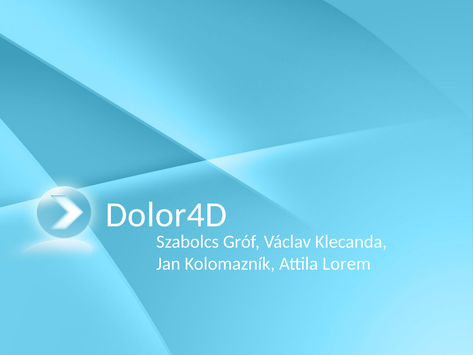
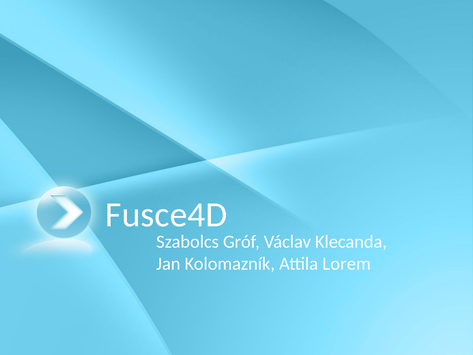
Dolor4D: Dolor4D -> Fusce4D (166, 215)
